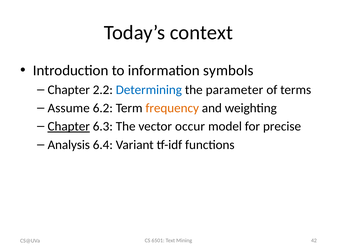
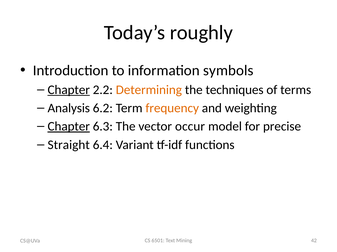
context: context -> roughly (201, 33)
Chapter underline: none -> present (69, 90)
Determining colour: blue -> orange (149, 90)
parameter: parameter -> techniques (235, 90)
Assume: Assume -> Analysis (69, 108)
Analysis: Analysis -> Straight (69, 145)
